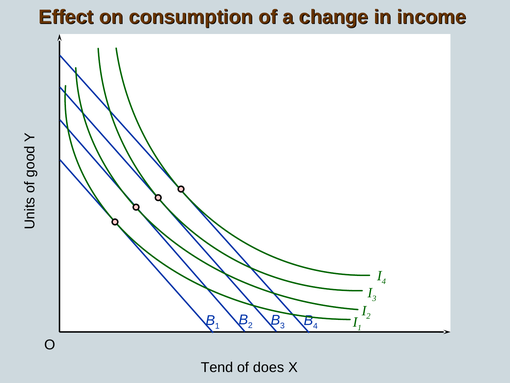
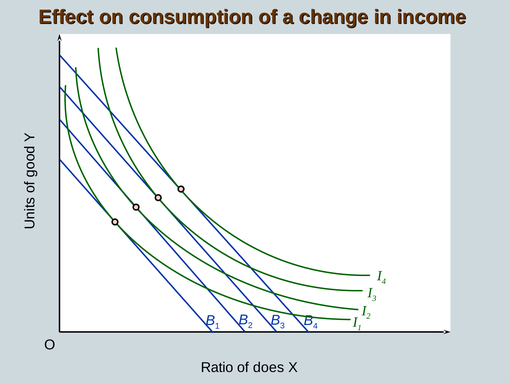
Tend: Tend -> Ratio (217, 367)
